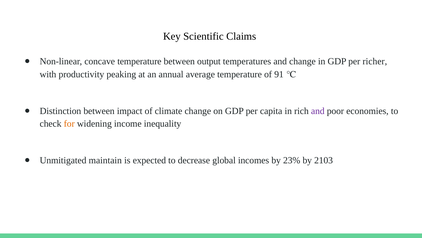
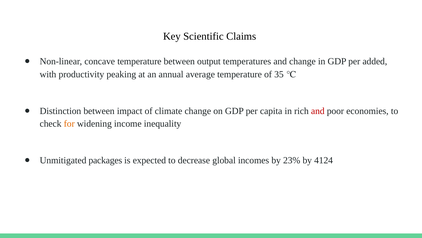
richer: richer -> added (375, 61)
91: 91 -> 35 (279, 74)
and colour: purple -> red (318, 111)
maintain: maintain -> packages (105, 160)
2103: 2103 -> 4124 (324, 160)
